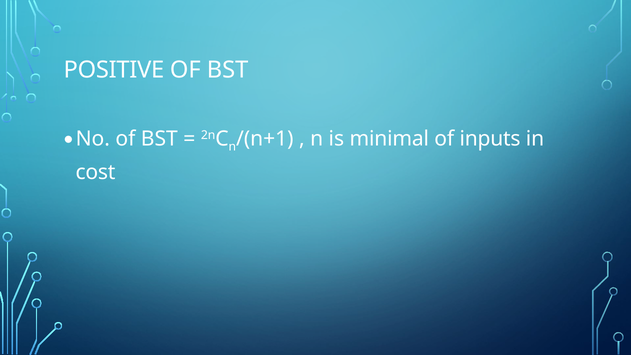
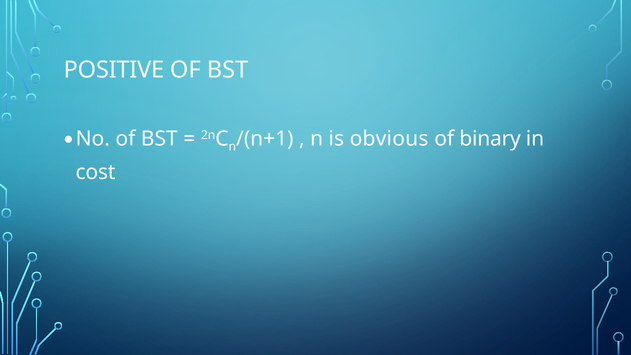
minimal: minimal -> obvious (389, 139)
inputs: inputs -> binary (490, 139)
